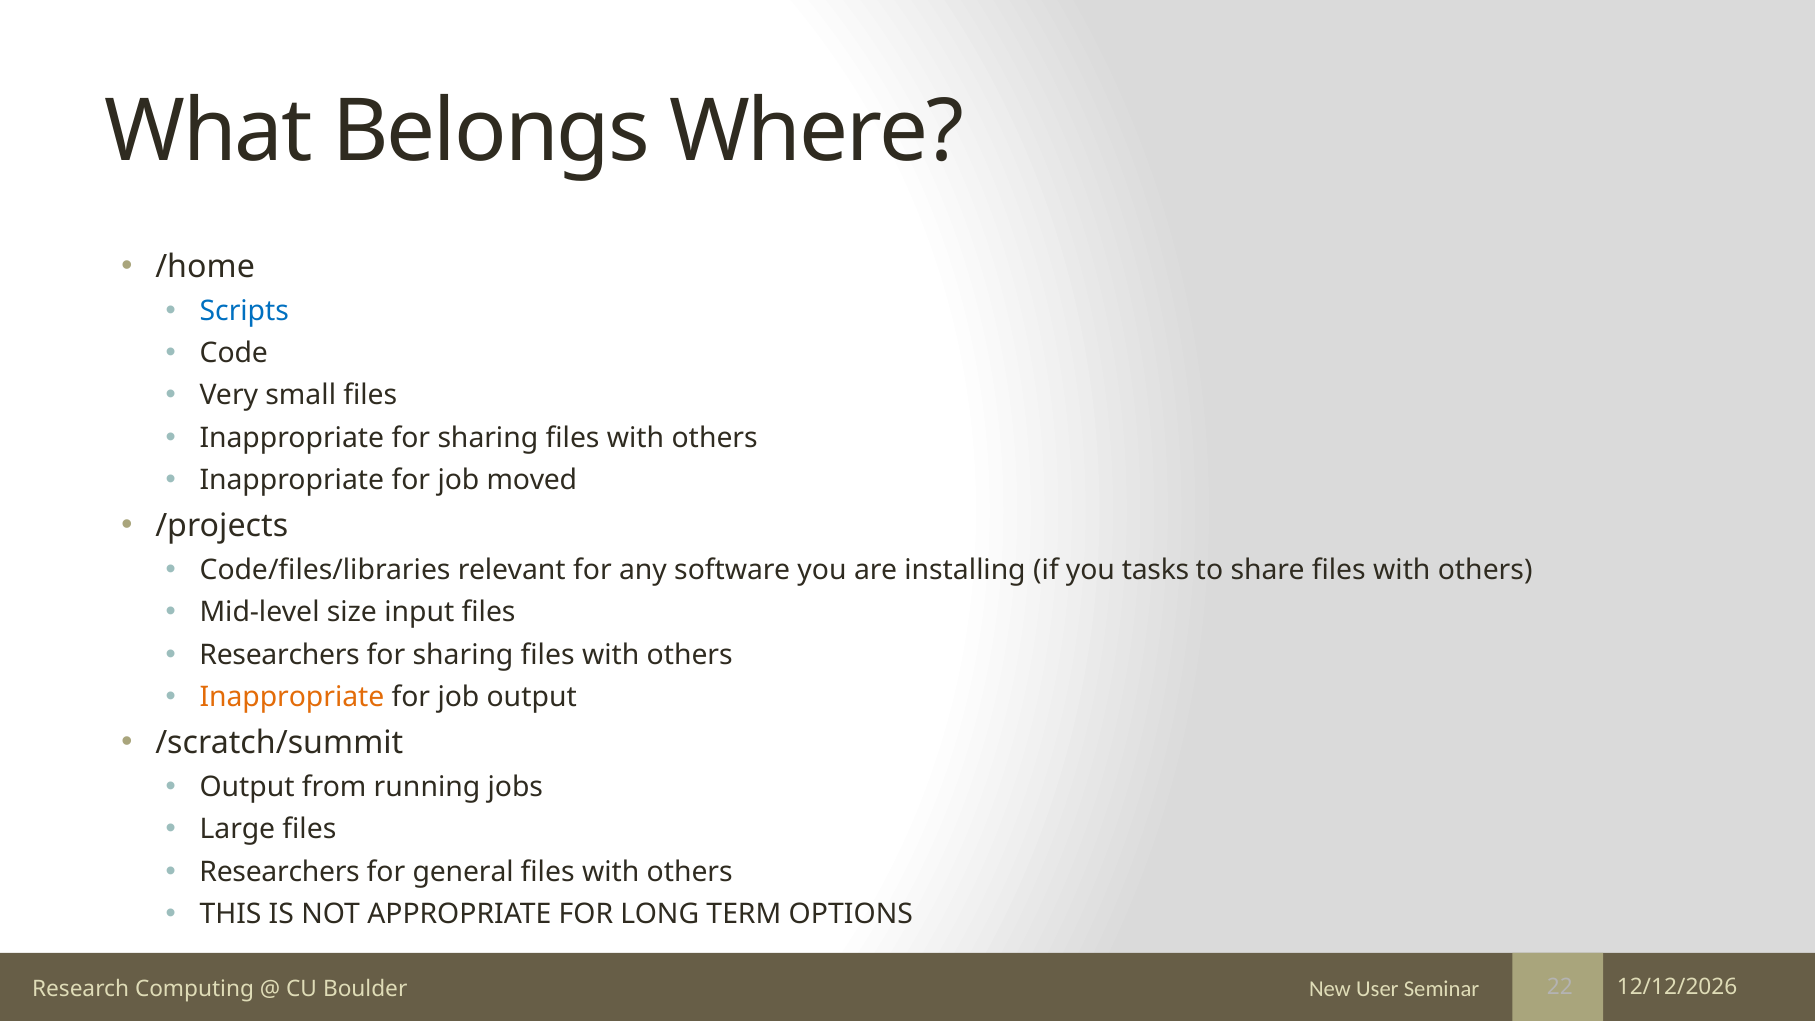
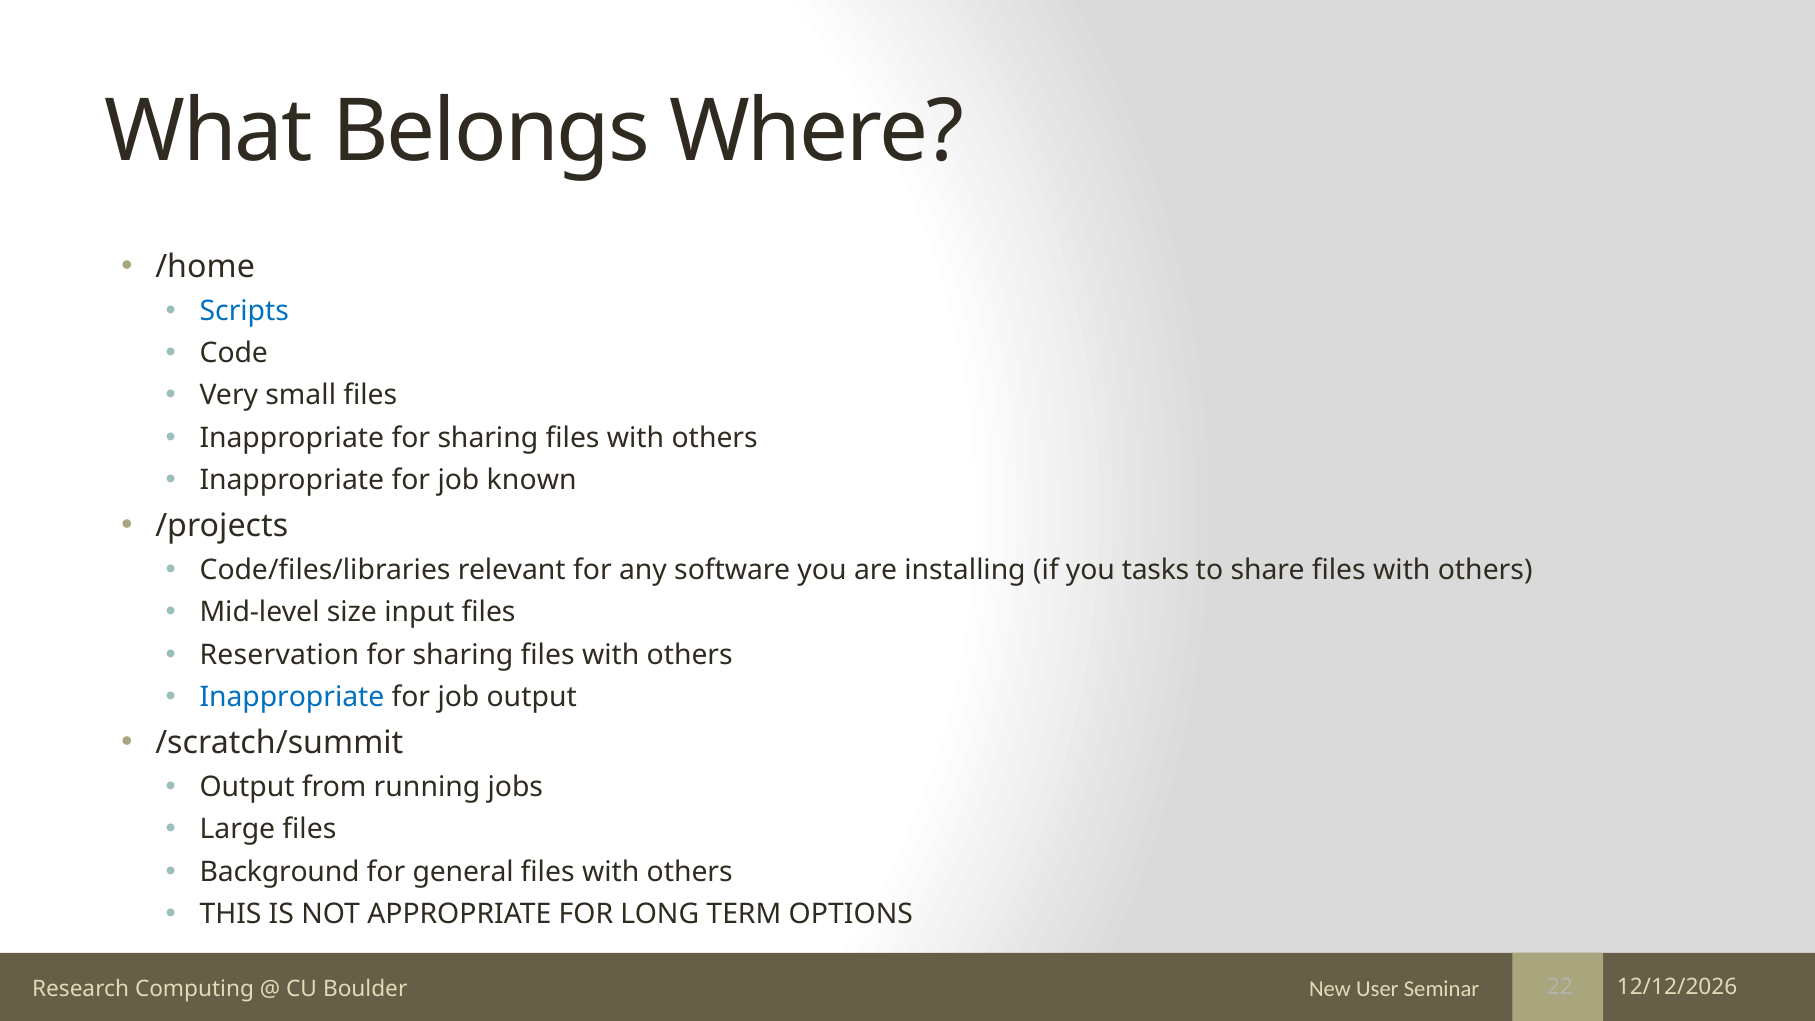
moved: moved -> known (532, 480)
Researchers: Researchers -> Reservation (279, 655)
Inappropriate colour: orange -> blue (292, 697)
Researchers: Researchers -> Background (280, 872)
